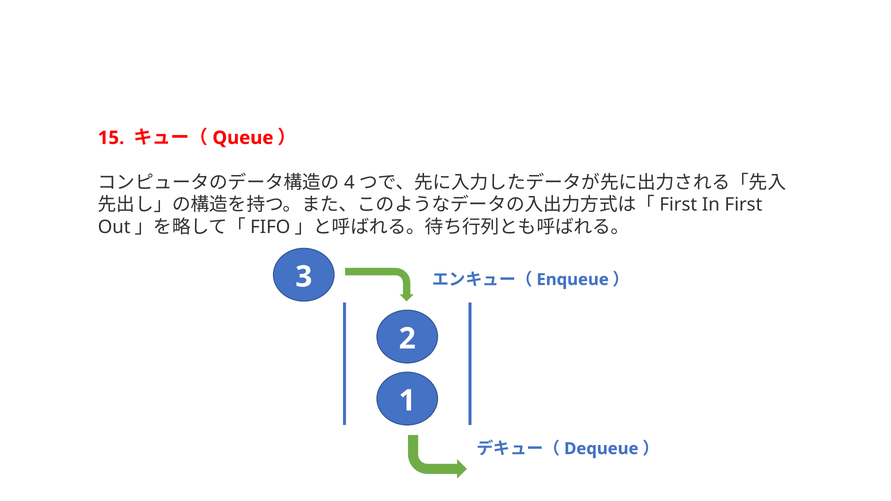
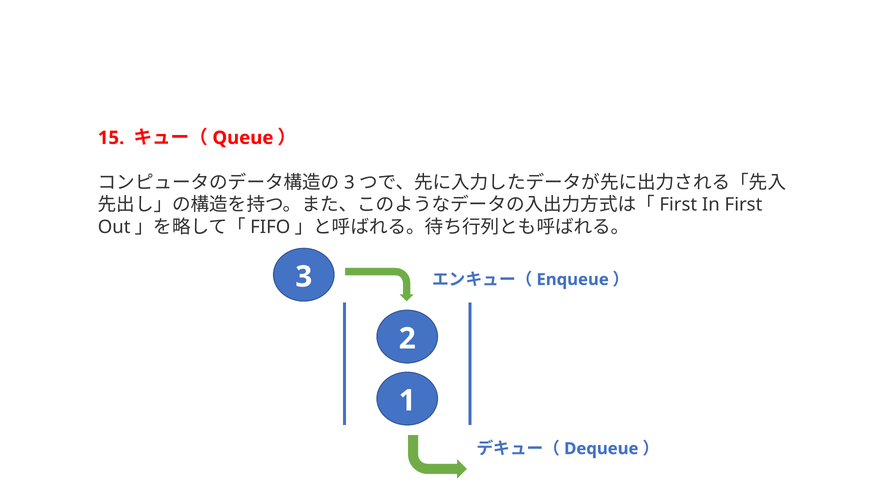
4: 4 -> 3 (349, 182)
